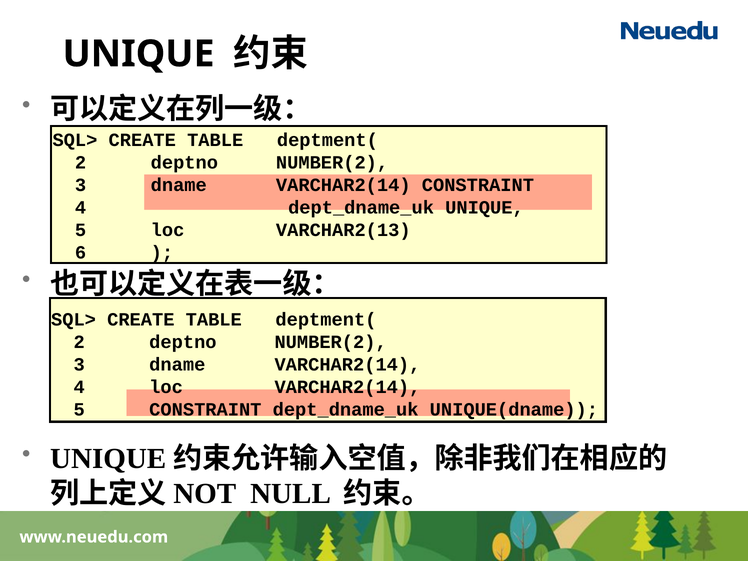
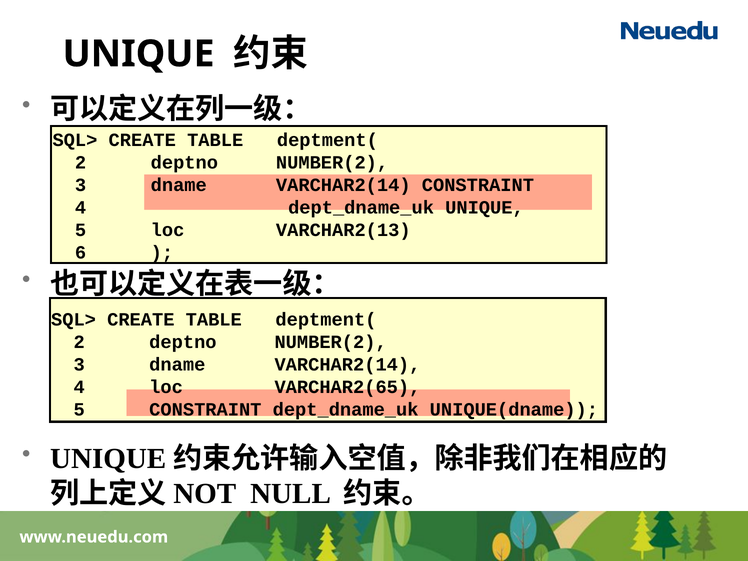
loc VARCHAR2(14: VARCHAR2(14 -> VARCHAR2(65 (347, 387)
